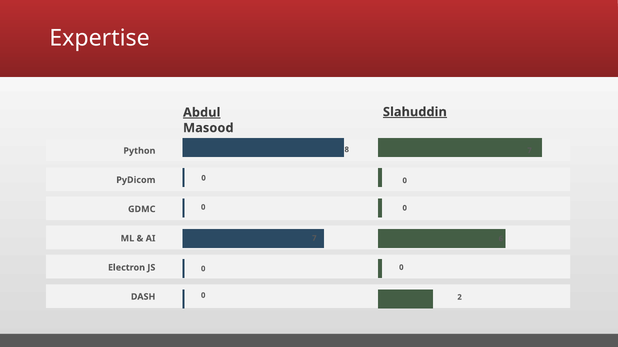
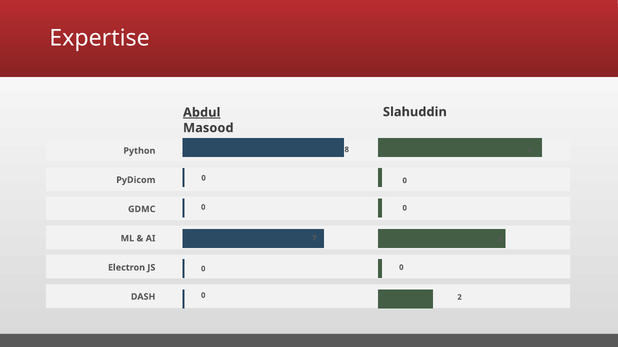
Slahuddin underline: present -> none (415, 112)
